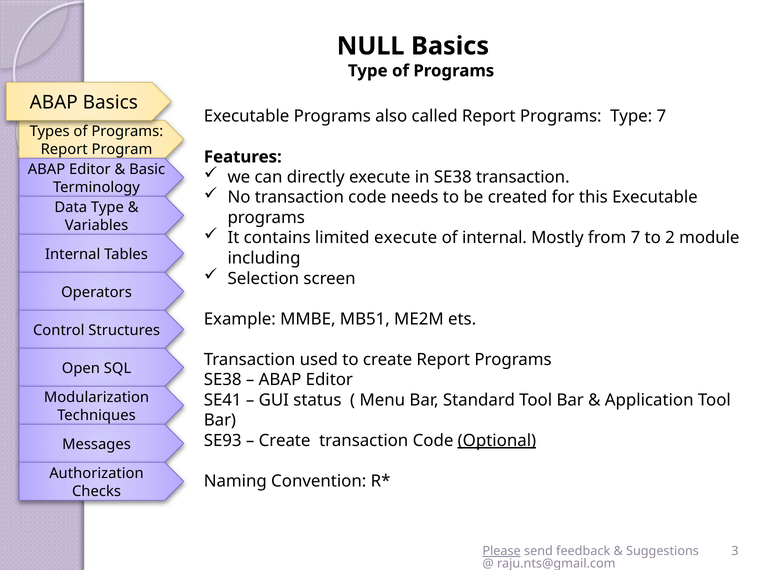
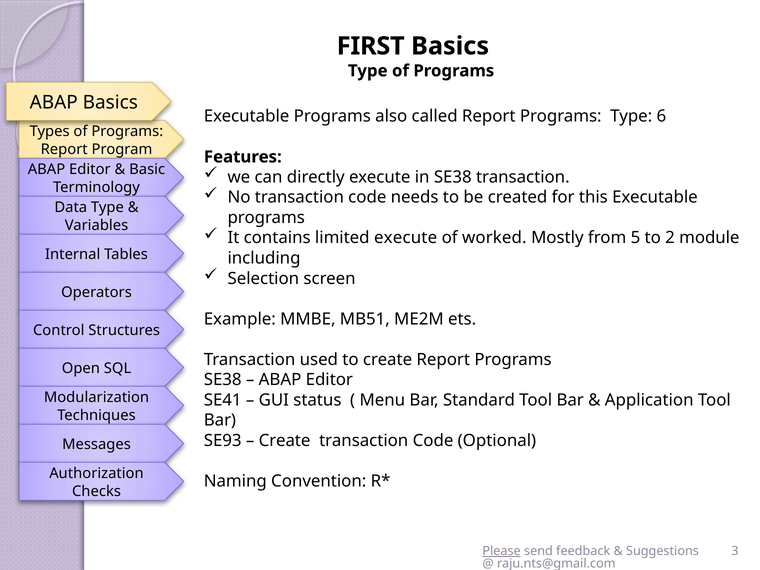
NULL: NULL -> FIRST (371, 46)
Type 7: 7 -> 6 (661, 116)
of internal: internal -> worked (494, 238)
from 7: 7 -> 5 (636, 238)
Optional underline: present -> none (497, 440)
